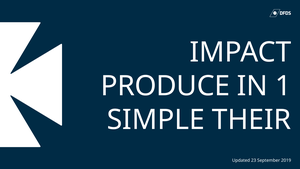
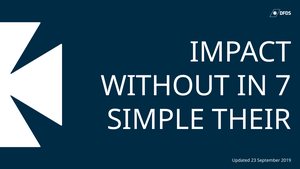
PRODUCE: PRODUCE -> WITHOUT (165, 86)
1: 1 -> 7 (283, 86)
